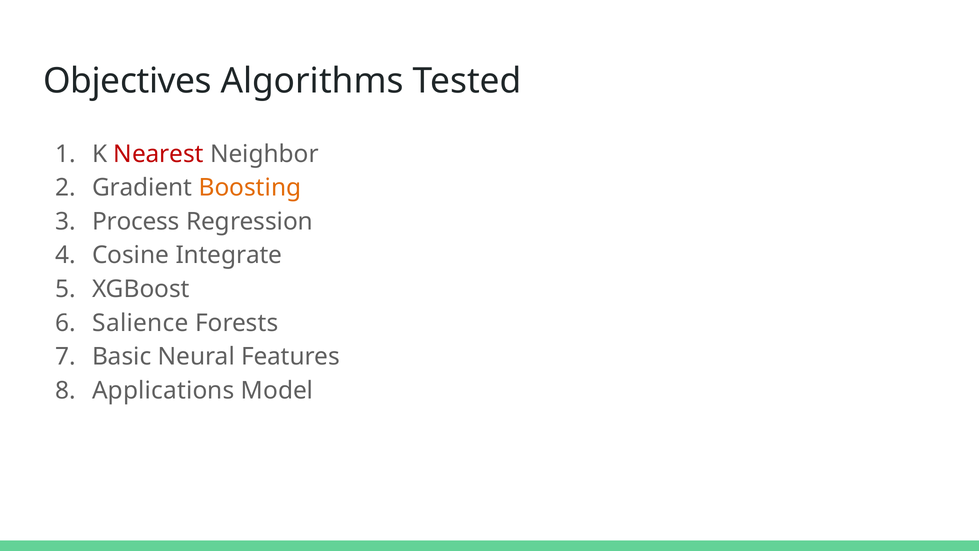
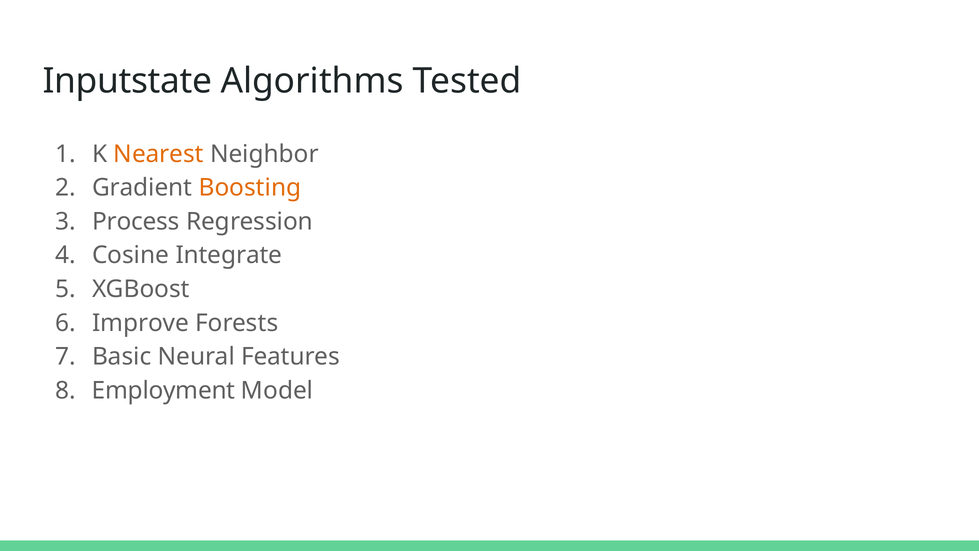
Objectives: Objectives -> Inputstate (127, 81)
Nearest colour: red -> orange (159, 154)
Salience: Salience -> Improve (141, 323)
Applications: Applications -> Employment (163, 390)
